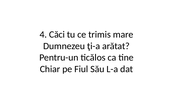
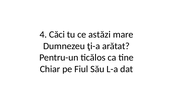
trimis: trimis -> astăzi (100, 35)
